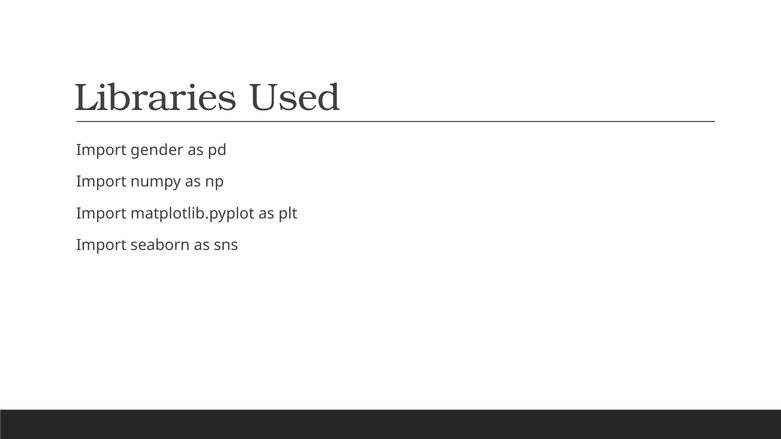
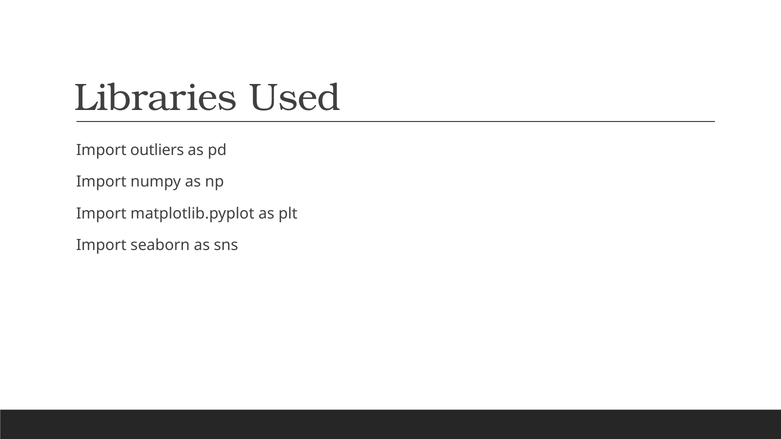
gender: gender -> outliers (157, 150)
